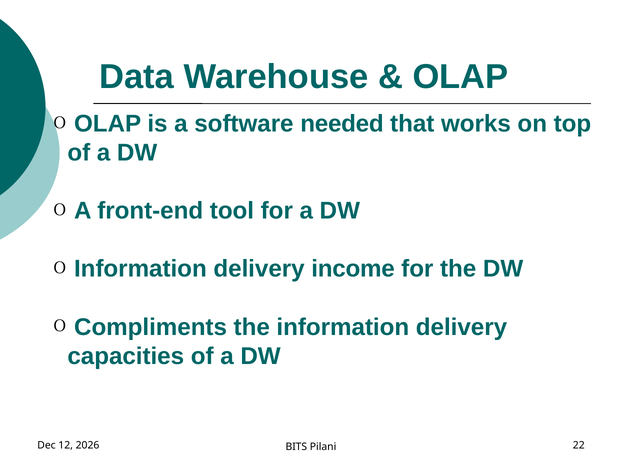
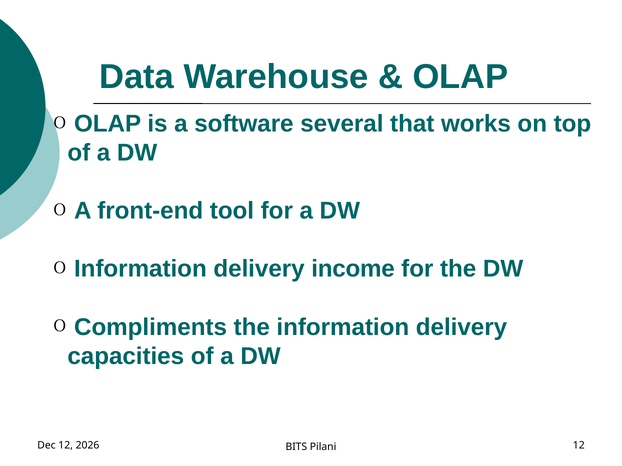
needed: needed -> several (342, 124)
Pilani 22: 22 -> 12 (579, 446)
